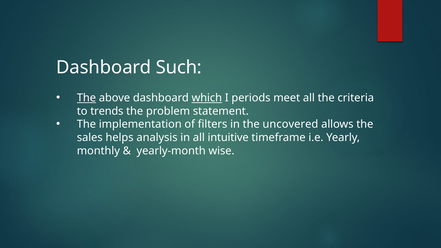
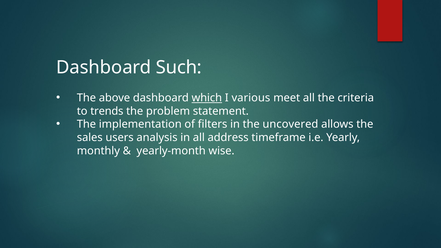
The underline: present -> none (86, 98)
periods: periods -> various (251, 98)
helps: helps -> users (120, 138)
intuitive: intuitive -> address (228, 138)
